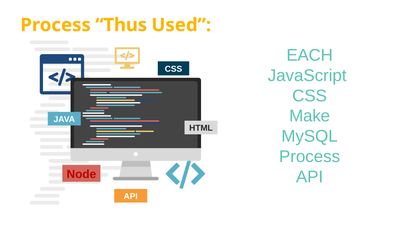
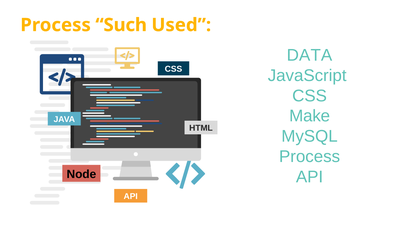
Thus: Thus -> Such (121, 25)
EACH: EACH -> DATA (309, 55)
Node colour: red -> black (81, 174)
